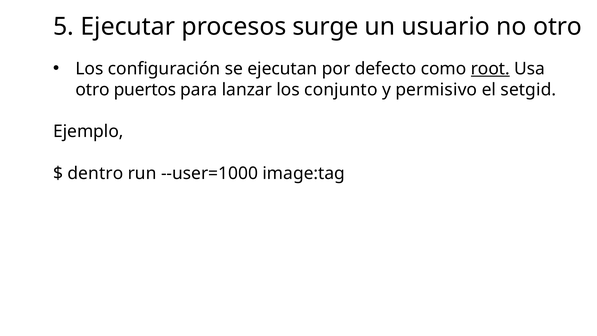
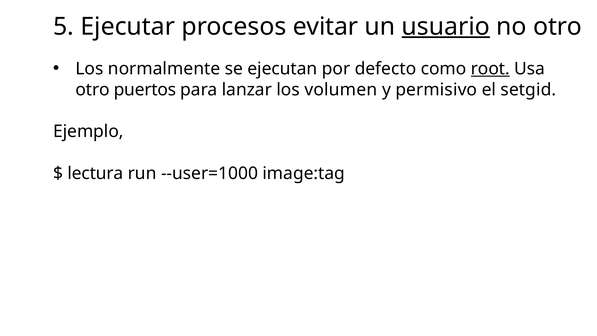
surge: surge -> evitar (325, 26)
usuario underline: none -> present (446, 26)
configuración: configuración -> normalmente (164, 69)
conjunto: conjunto -> volumen (341, 90)
dentro: dentro -> lectura (95, 173)
